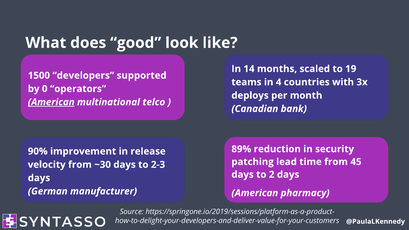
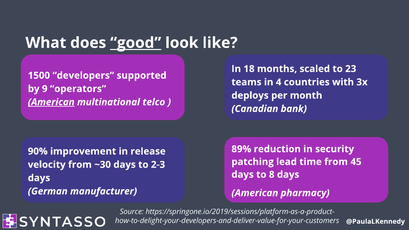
good underline: none -> present (136, 43)
14: 14 -> 18 (249, 69)
19: 19 -> 23 (351, 69)
0: 0 -> 9 (45, 89)
2: 2 -> 8 (272, 175)
